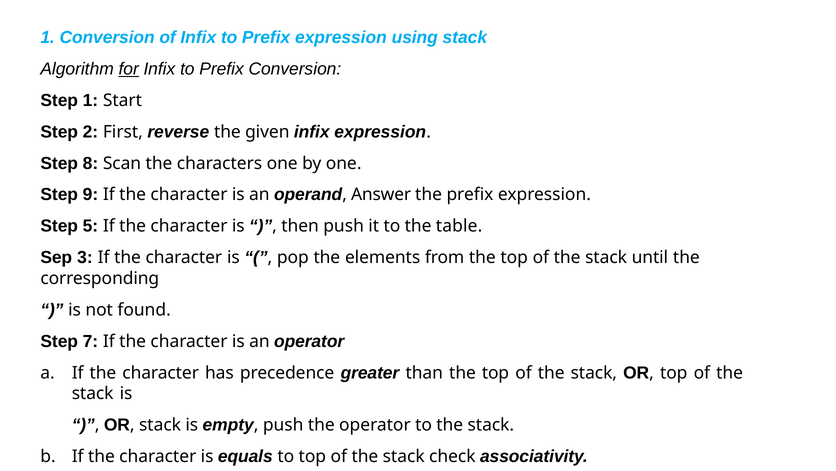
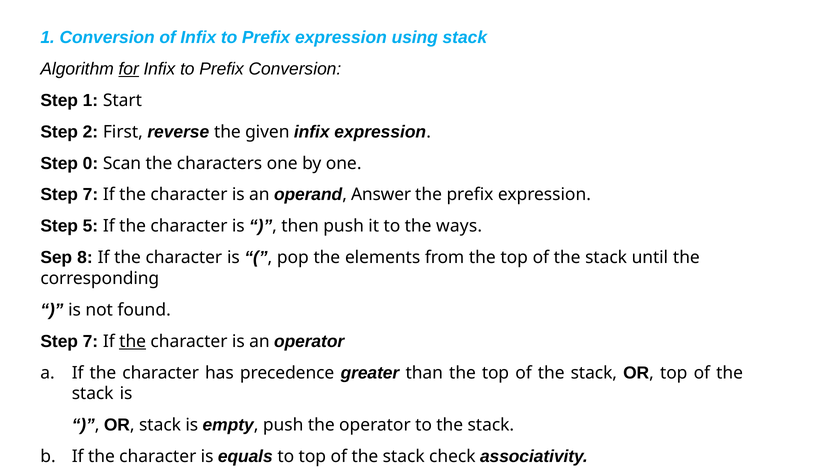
8: 8 -> 0 (90, 163)
9: 9 -> 7 (90, 194)
table: table -> ways (459, 226)
3: 3 -> 8 (85, 257)
the underline: none -> present (133, 341)
